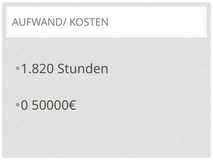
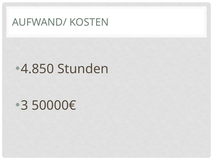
1.820: 1.820 -> 4.850 (37, 69)
0: 0 -> 3 (24, 105)
